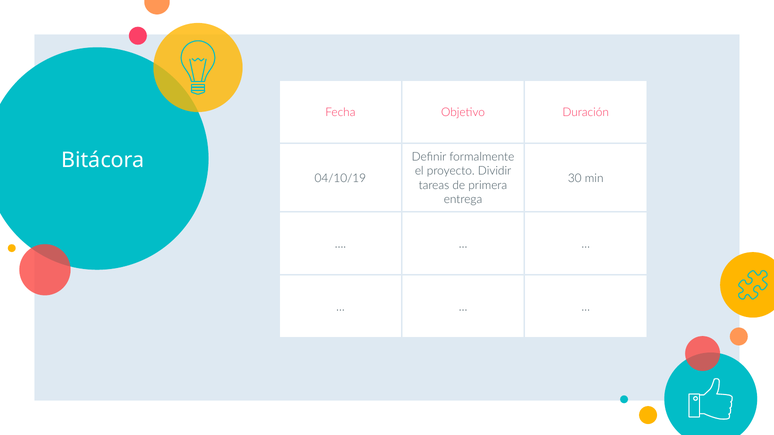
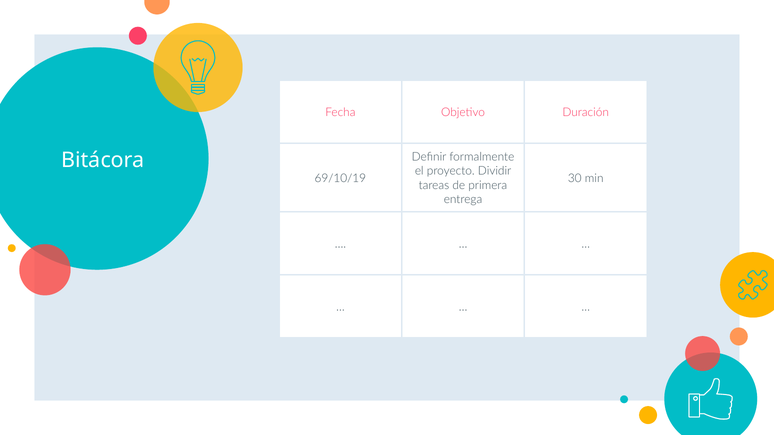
04/10/19: 04/10/19 -> 69/10/19 (340, 178)
